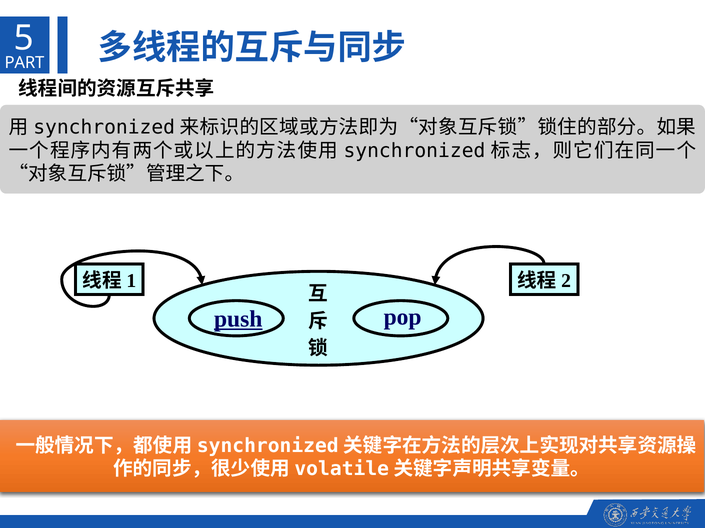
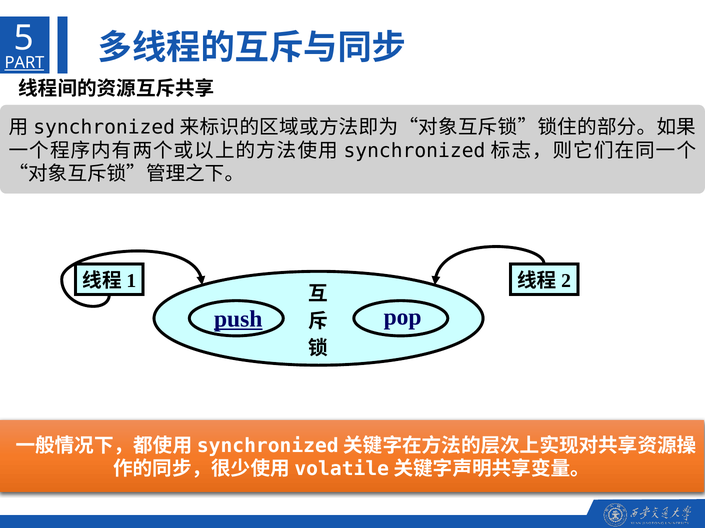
PART underline: none -> present (24, 63)
